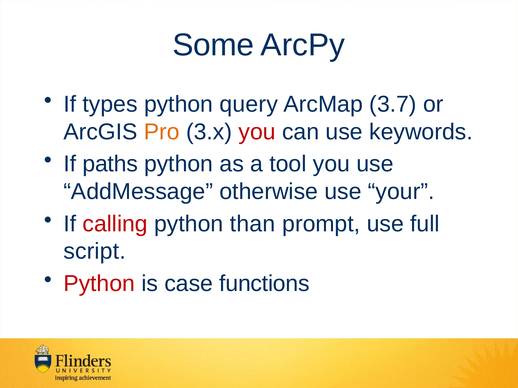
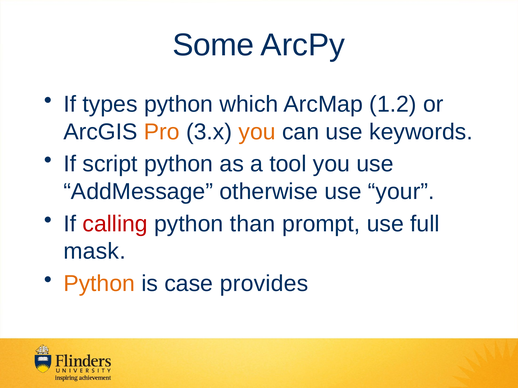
query: query -> which (249, 104)
3.7: 3.7 -> 1.2 (393, 104)
you colour: red -> orange (257, 132)
paths: paths -> script (110, 164)
script: script -> mask (95, 252)
Python colour: red -> orange (99, 284)
functions: functions -> provides (264, 284)
